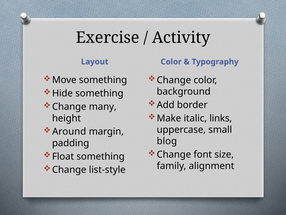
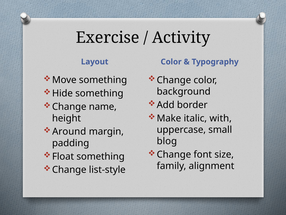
many: many -> name (103, 107)
links: links -> with (221, 118)
